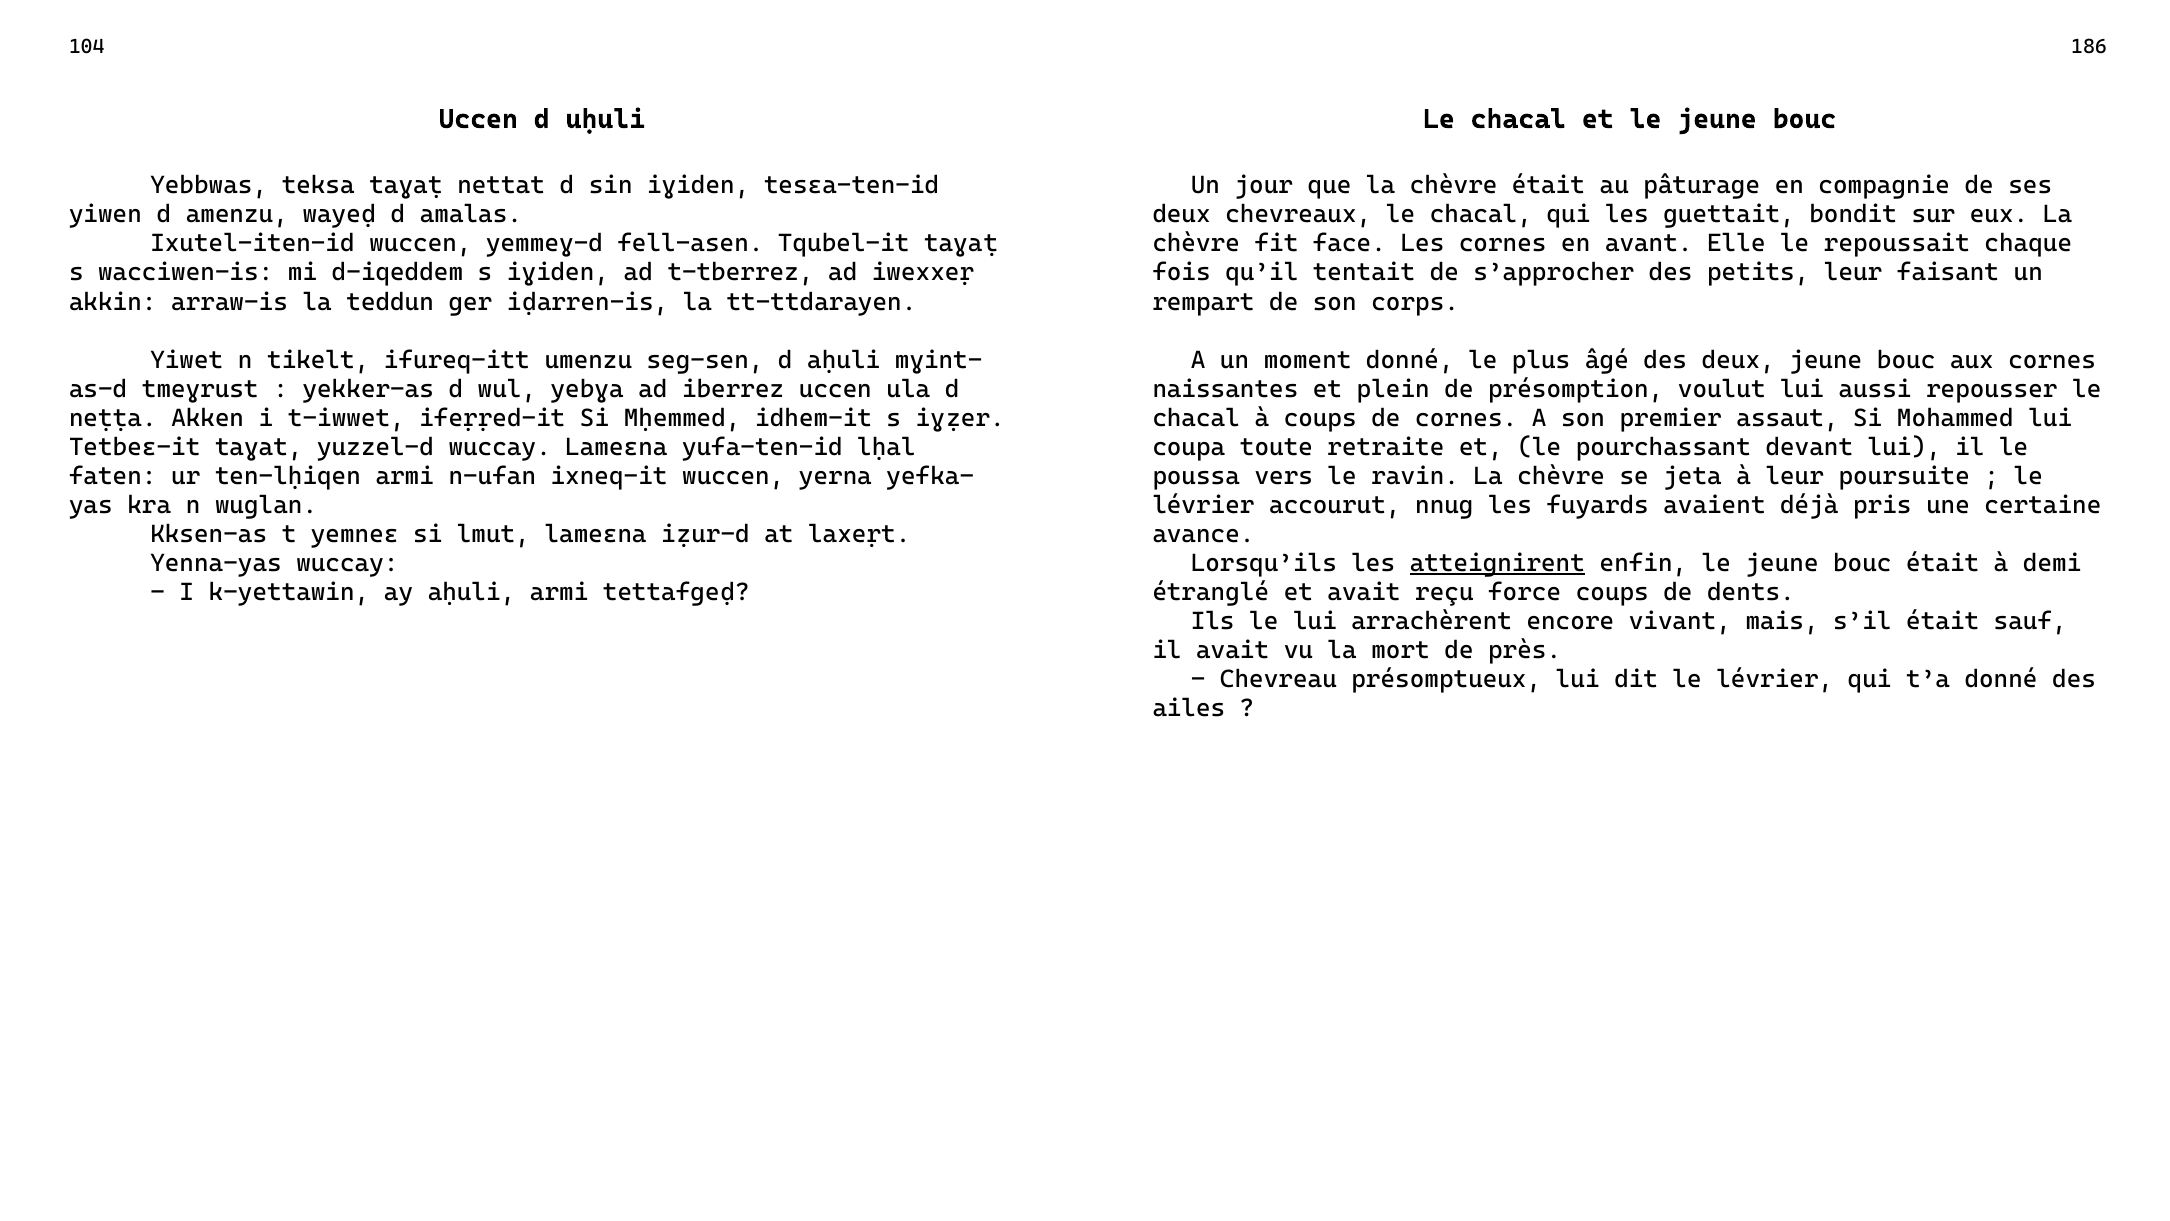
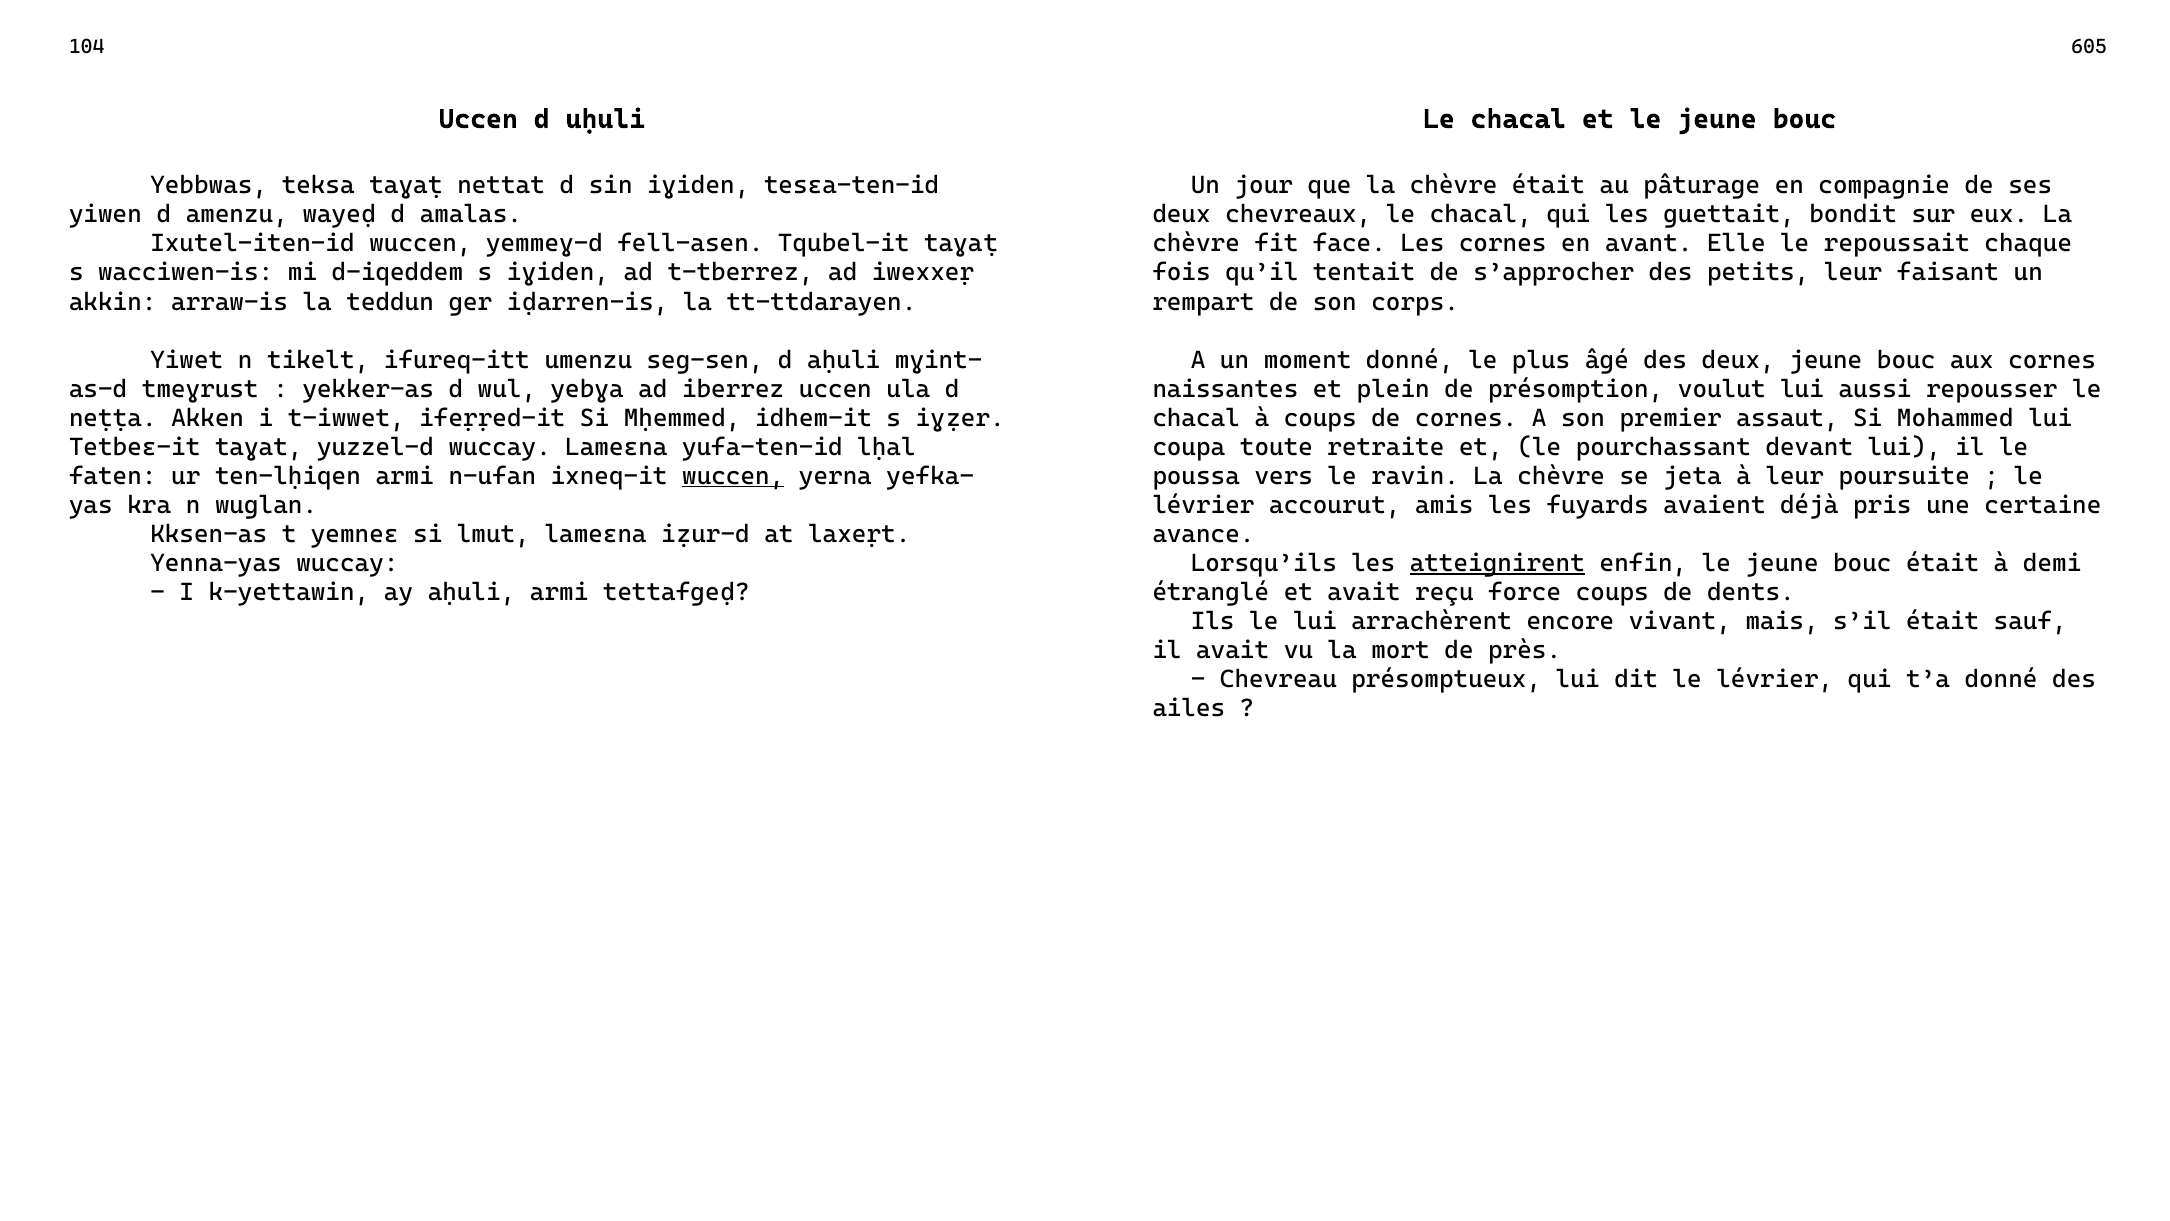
186: 186 -> 605 (2089, 47)
wuccen underline: none -> present (733, 476)
nnug: nnug -> amis (1444, 505)
